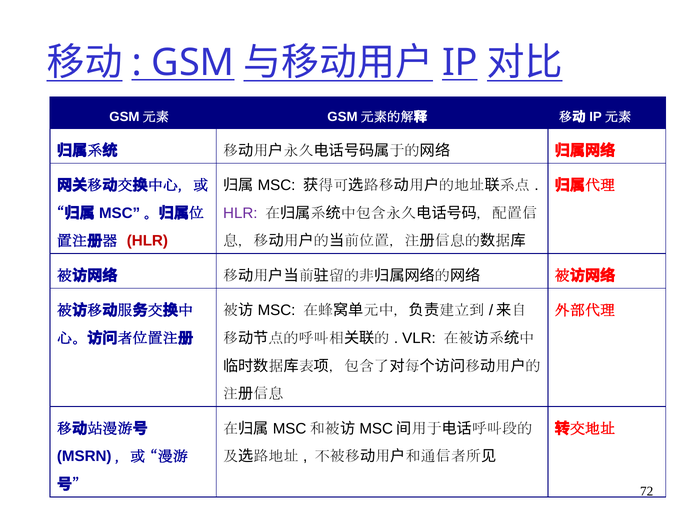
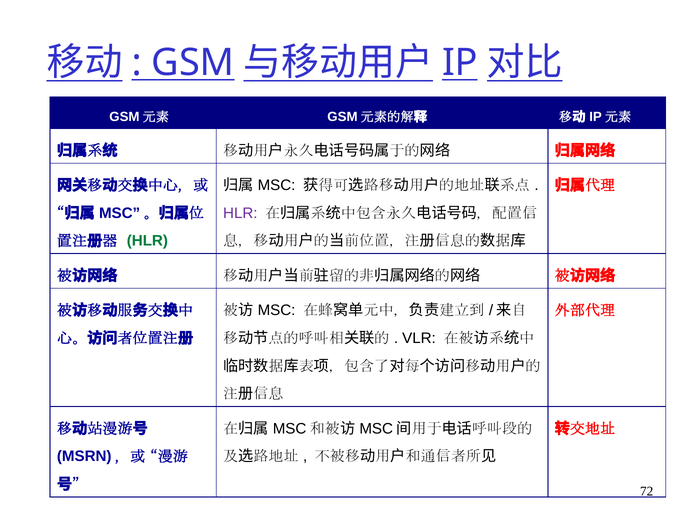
HLR colour: red -> green (147, 241)
